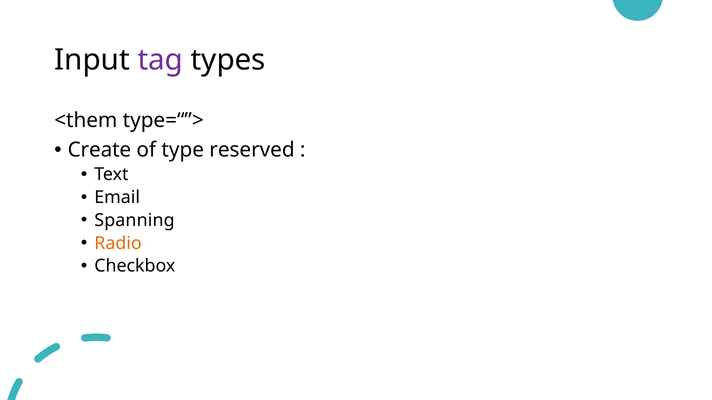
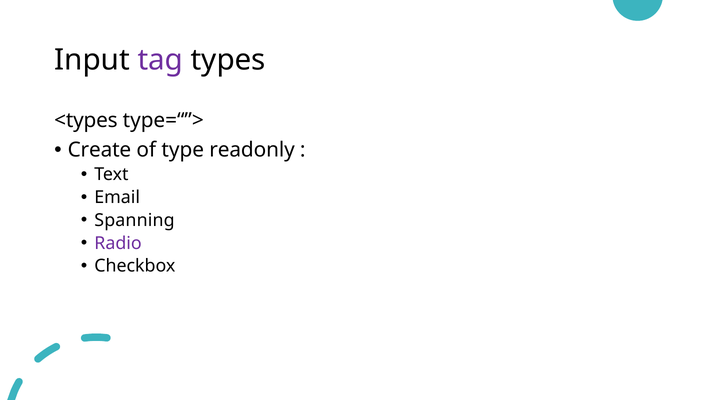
<them: <them -> <types (86, 120)
reserved: reserved -> readonly (252, 150)
Radio colour: orange -> purple (118, 244)
